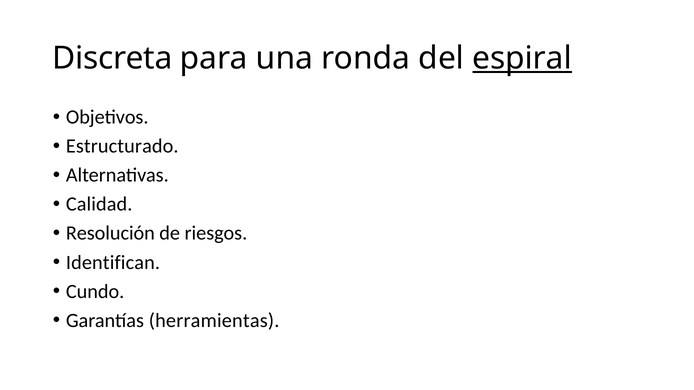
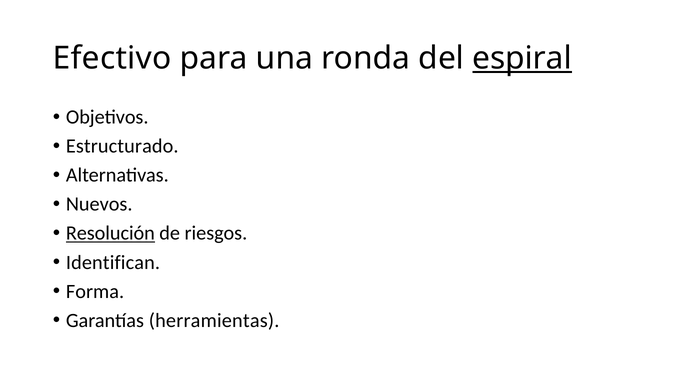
Discreta: Discreta -> Efectivo (112, 58)
Calidad: Calidad -> Nuevos (99, 204)
Resolución underline: none -> present (110, 234)
Cundo: Cundo -> Forma (95, 292)
